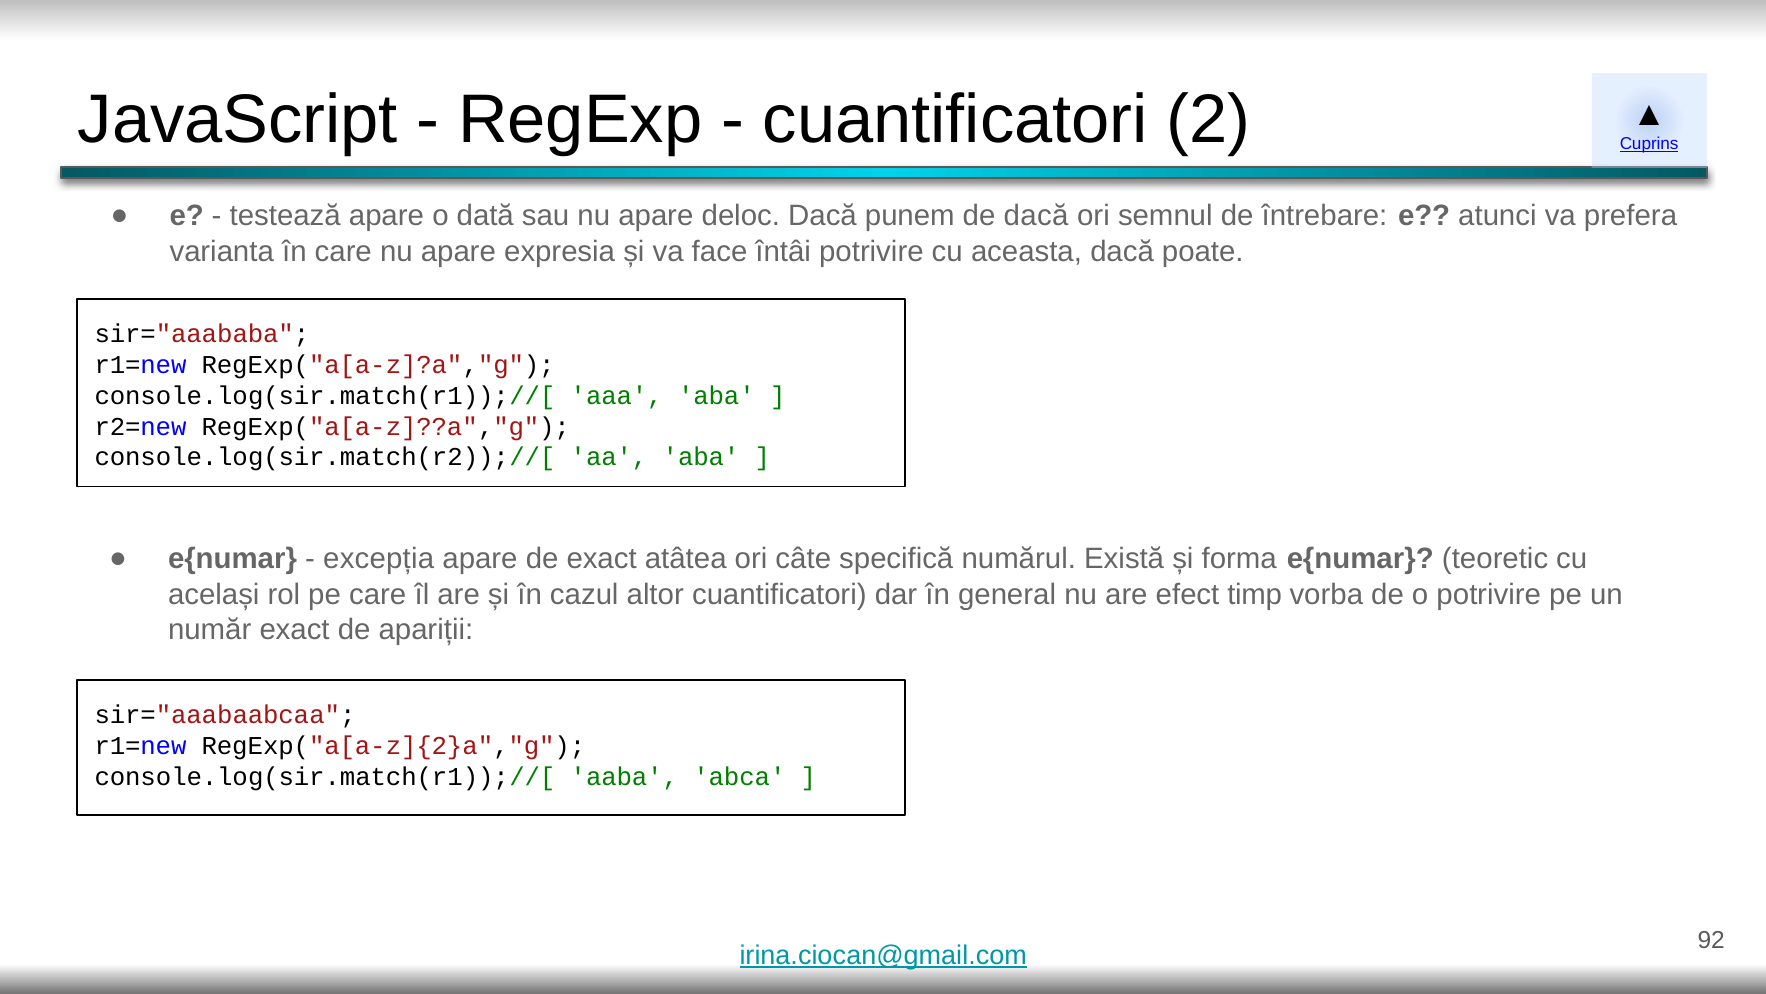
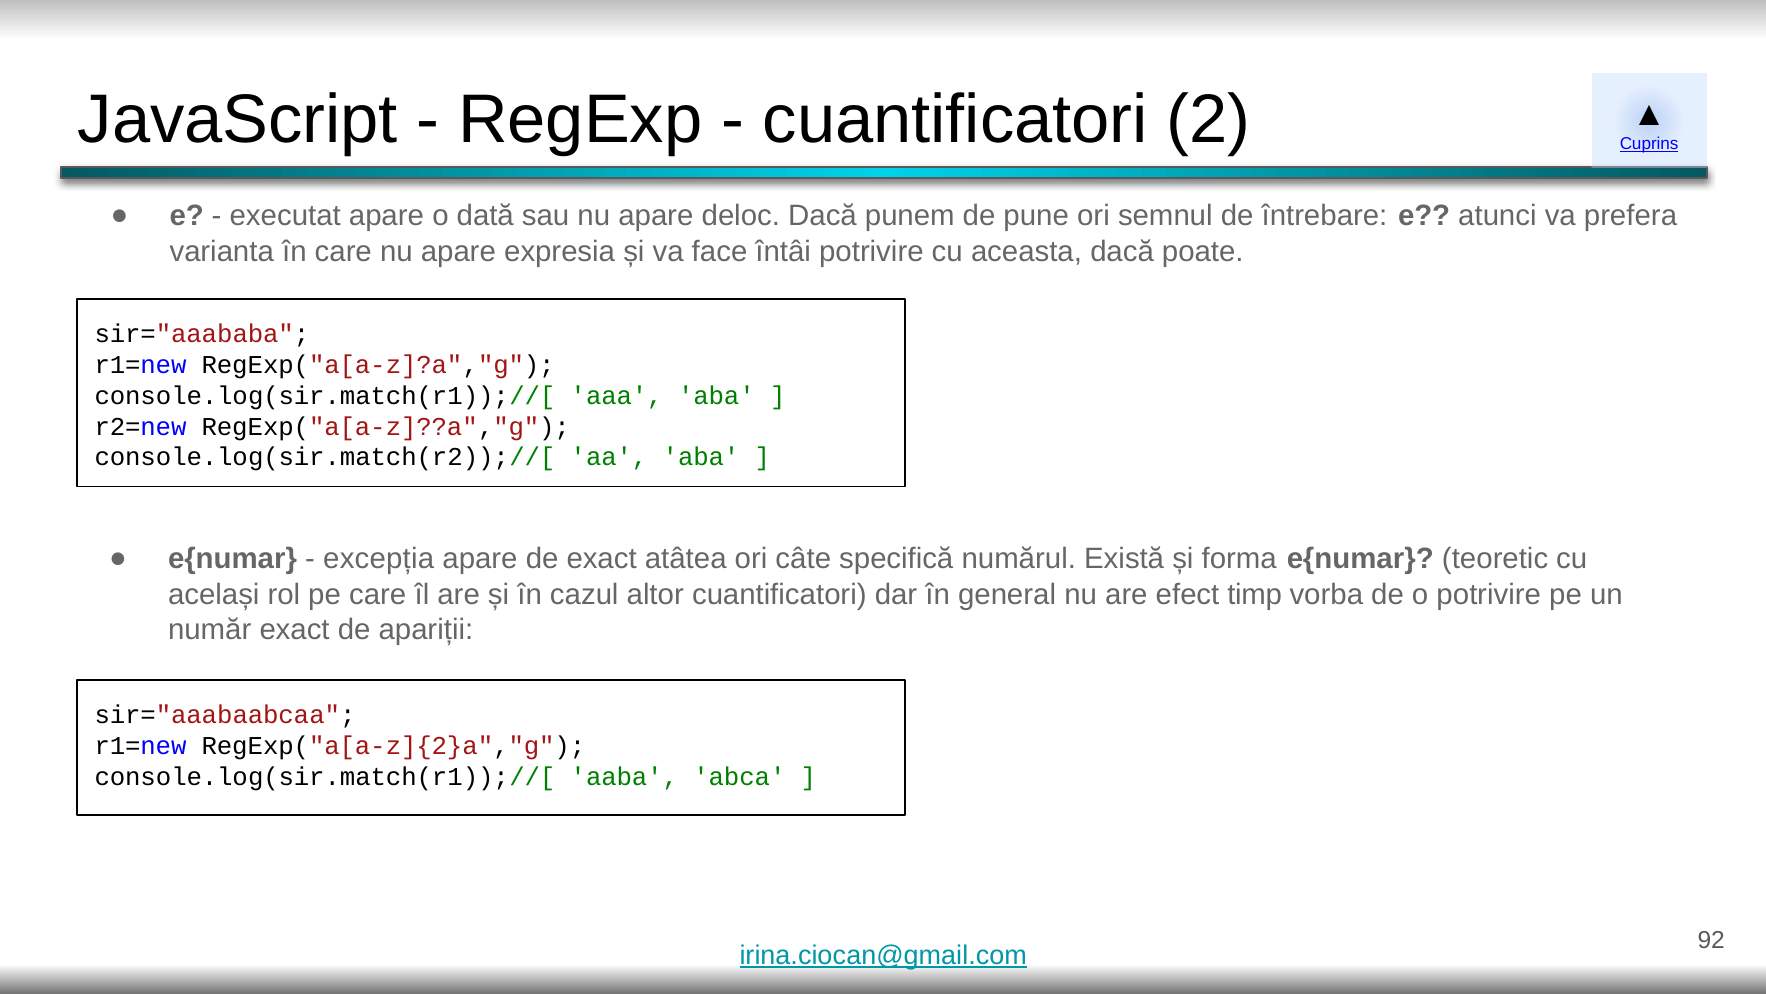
testează: testează -> executat (285, 216)
de dacă: dacă -> pune (1036, 216)
